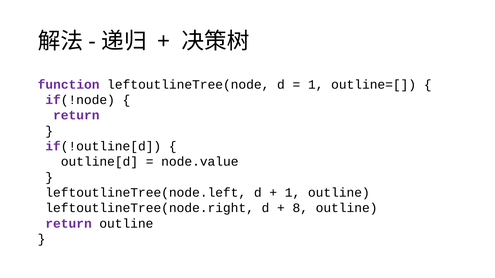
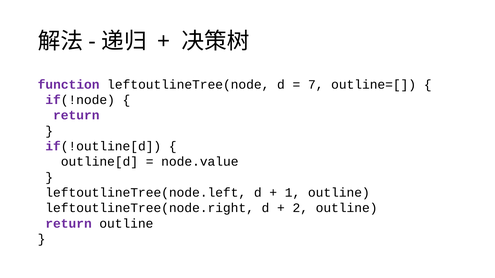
1: 1 -> 7 (316, 85)
8: 8 -> 2 (300, 208)
